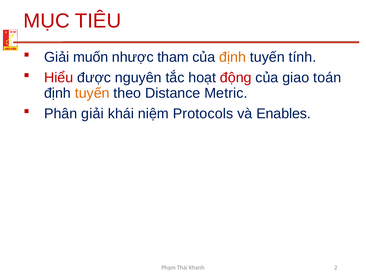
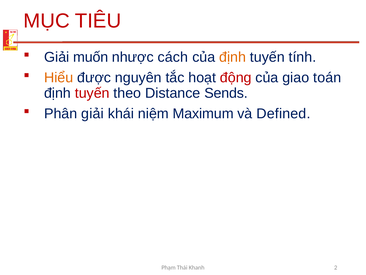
tham: tham -> cách (173, 57)
Hiểu colour: red -> orange (59, 78)
tuyến colour: orange -> red (92, 93)
Metric: Metric -> Sends (226, 93)
Protocols: Protocols -> Maximum (203, 113)
Enables: Enables -> Defined (283, 113)
